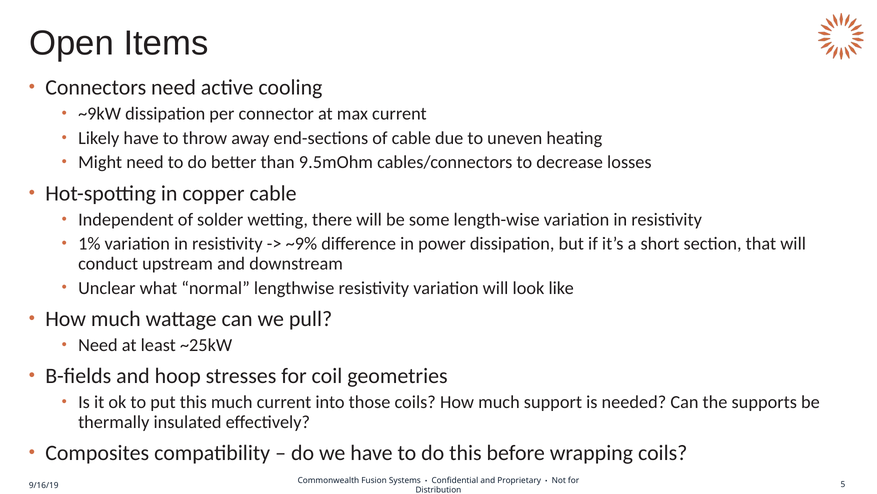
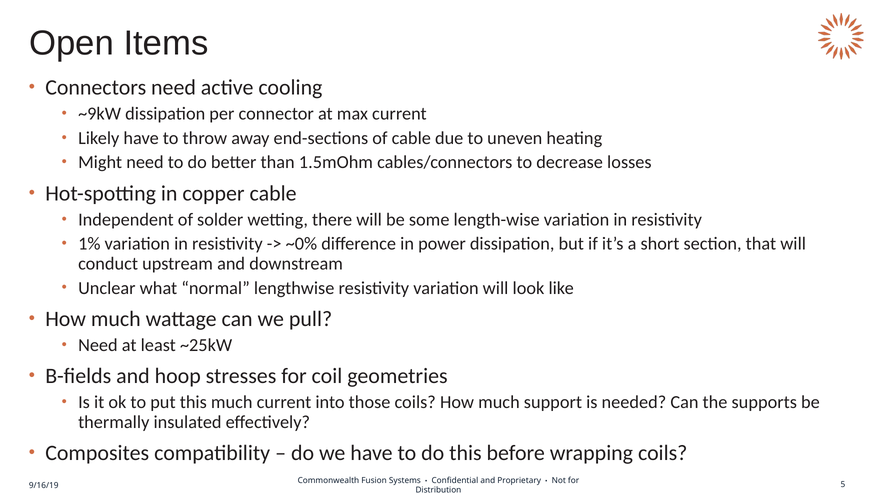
9.5mOhm: 9.5mOhm -> 1.5mOhm (336, 162)
~9%: ~9% -> ~0% (301, 244)
